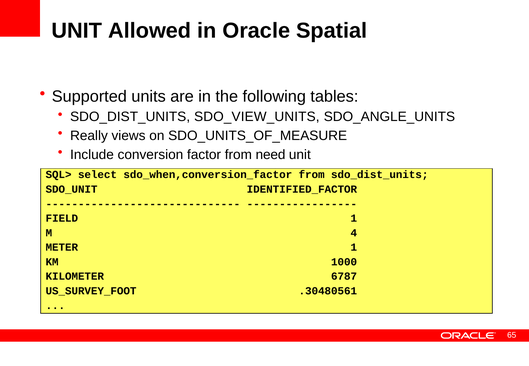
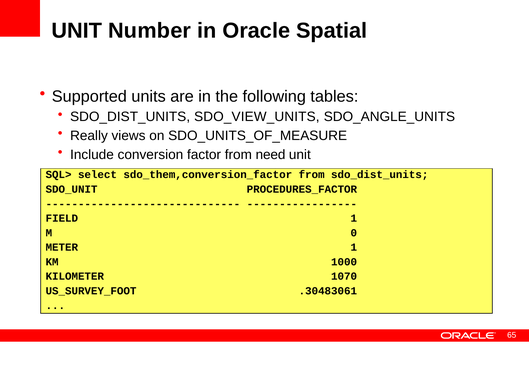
Allowed: Allowed -> Number (150, 31)
sdo_when,conversion_factor: sdo_when,conversion_factor -> sdo_them,conversion_factor (208, 175)
IDENTIFIED_FACTOR: IDENTIFIED_FACTOR -> PROCEDURES_FACTOR (302, 189)
4: 4 -> 0 (354, 233)
6787: 6787 -> 1070 (344, 277)
.30480561: .30480561 -> .30483061 (328, 291)
